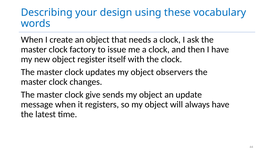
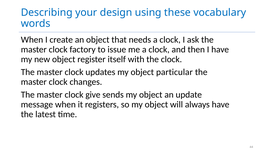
observers: observers -> particular (174, 72)
